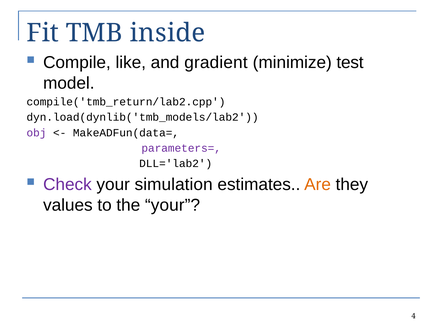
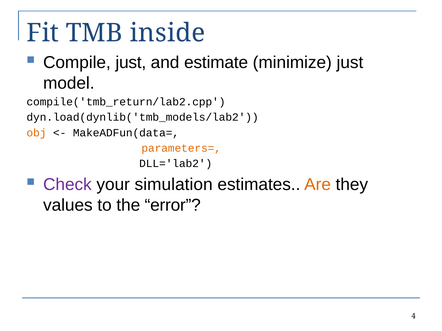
Compile like: like -> just (131, 63)
gradient: gradient -> estimate (216, 63)
minimize test: test -> just (350, 63)
obj colour: purple -> orange (36, 133)
parameters= colour: purple -> orange (181, 148)
the your: your -> error (173, 205)
